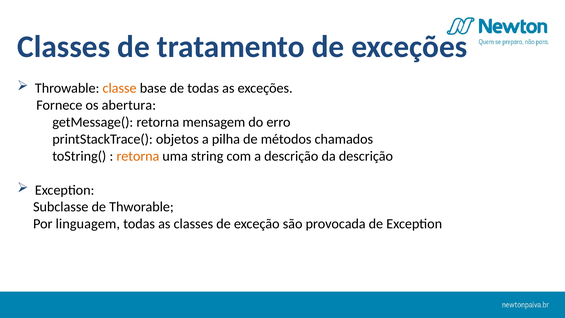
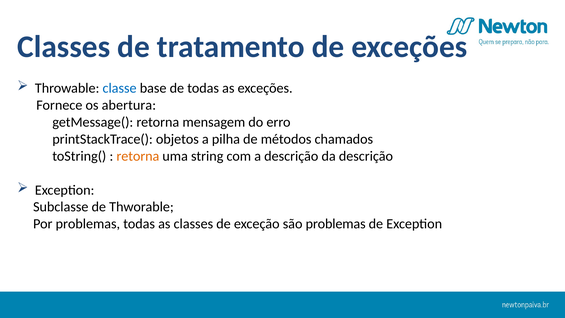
classe colour: orange -> blue (120, 88)
Por linguagem: linguagem -> problemas (88, 224)
são provocada: provocada -> problemas (336, 224)
